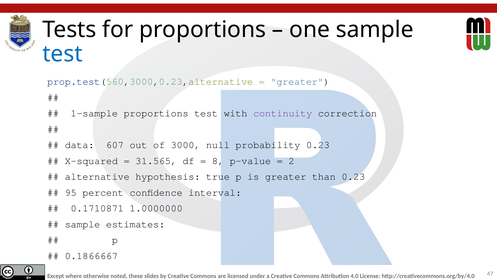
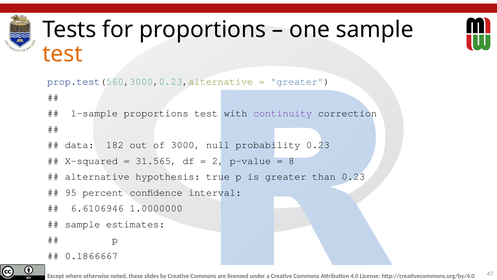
test colour: blue -> orange (63, 54)
607: 607 -> 182 (115, 145)
8: 8 -> 2 (218, 161)
2: 2 -> 8 (292, 161)
0.1710871: 0.1710871 -> 6.6106946 (97, 208)
